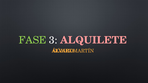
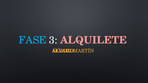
FASE colour: light green -> light blue (33, 40)
